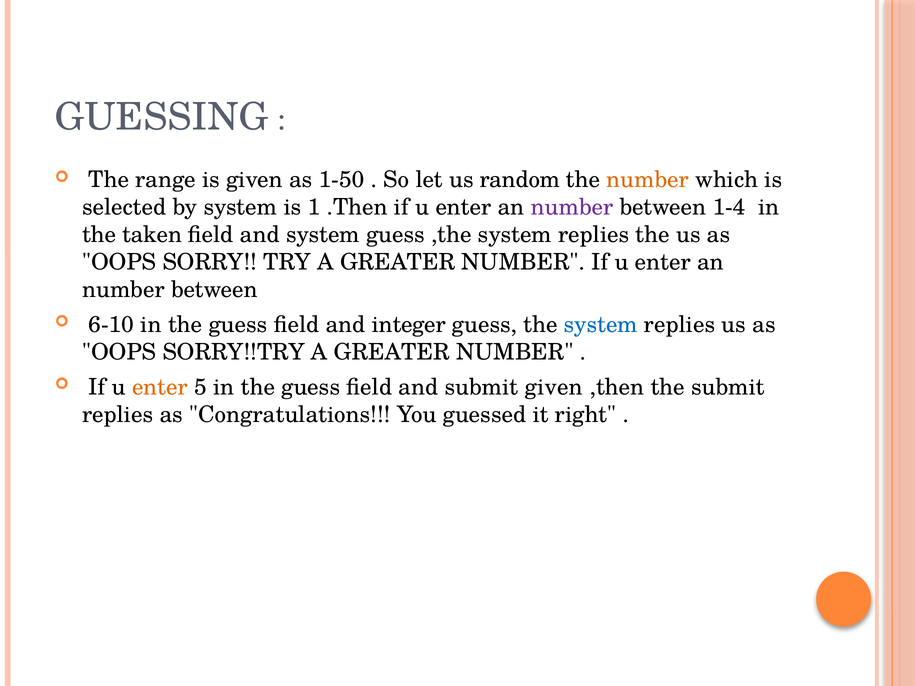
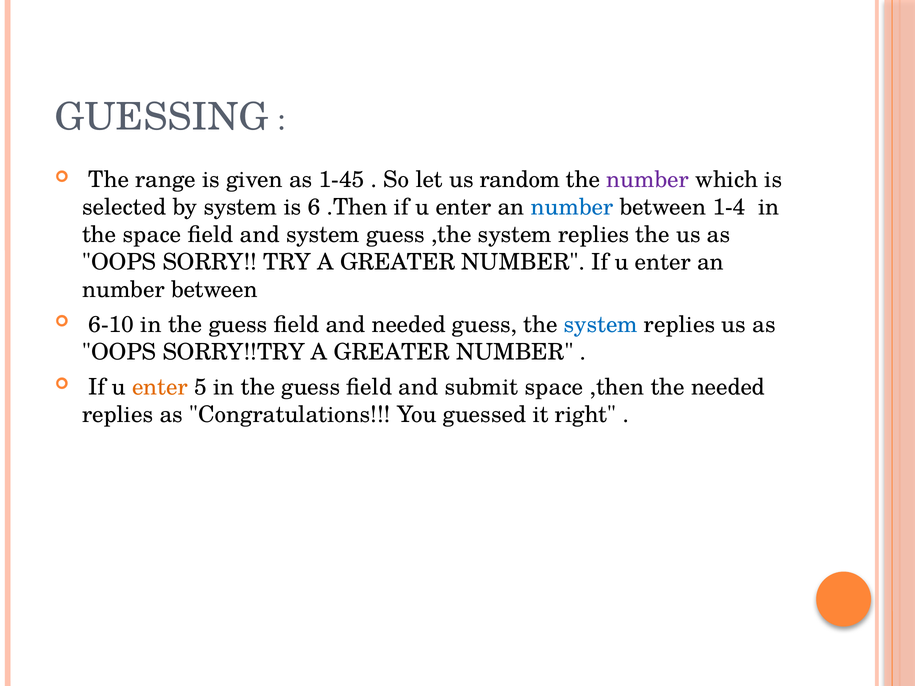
1-50: 1-50 -> 1-45 (342, 180)
number colour: orange -> purple (648, 180)
1: 1 -> 6 (314, 207)
number colour: purple -> blue (572, 207)
the taken: taken -> space (152, 235)
and integer: integer -> needed (409, 325)
submit given: given -> space (554, 387)
the submit: submit -> needed (728, 387)
